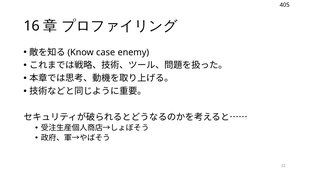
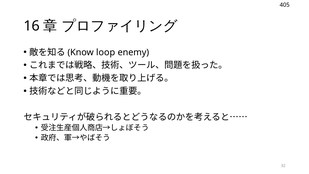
case: case -> loop (106, 52)
